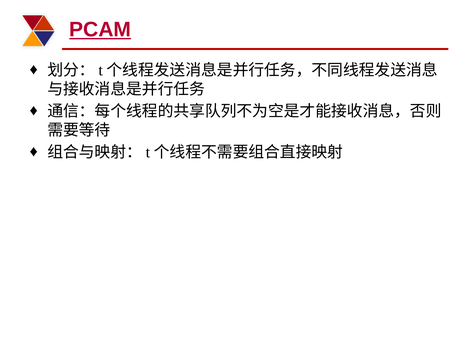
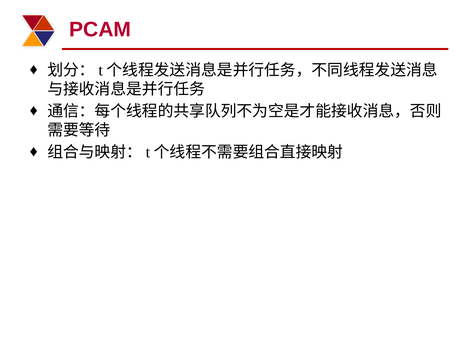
PCAM underline: present -> none (100, 30)
